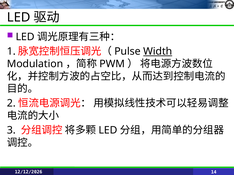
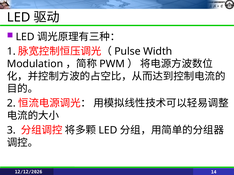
Width underline: present -> none (158, 52)
